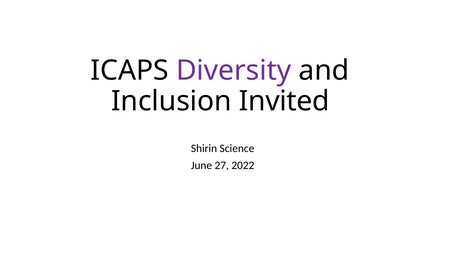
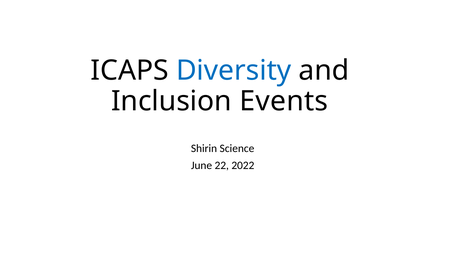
Diversity colour: purple -> blue (234, 71)
Invited: Invited -> Events (284, 101)
27: 27 -> 22 (222, 166)
